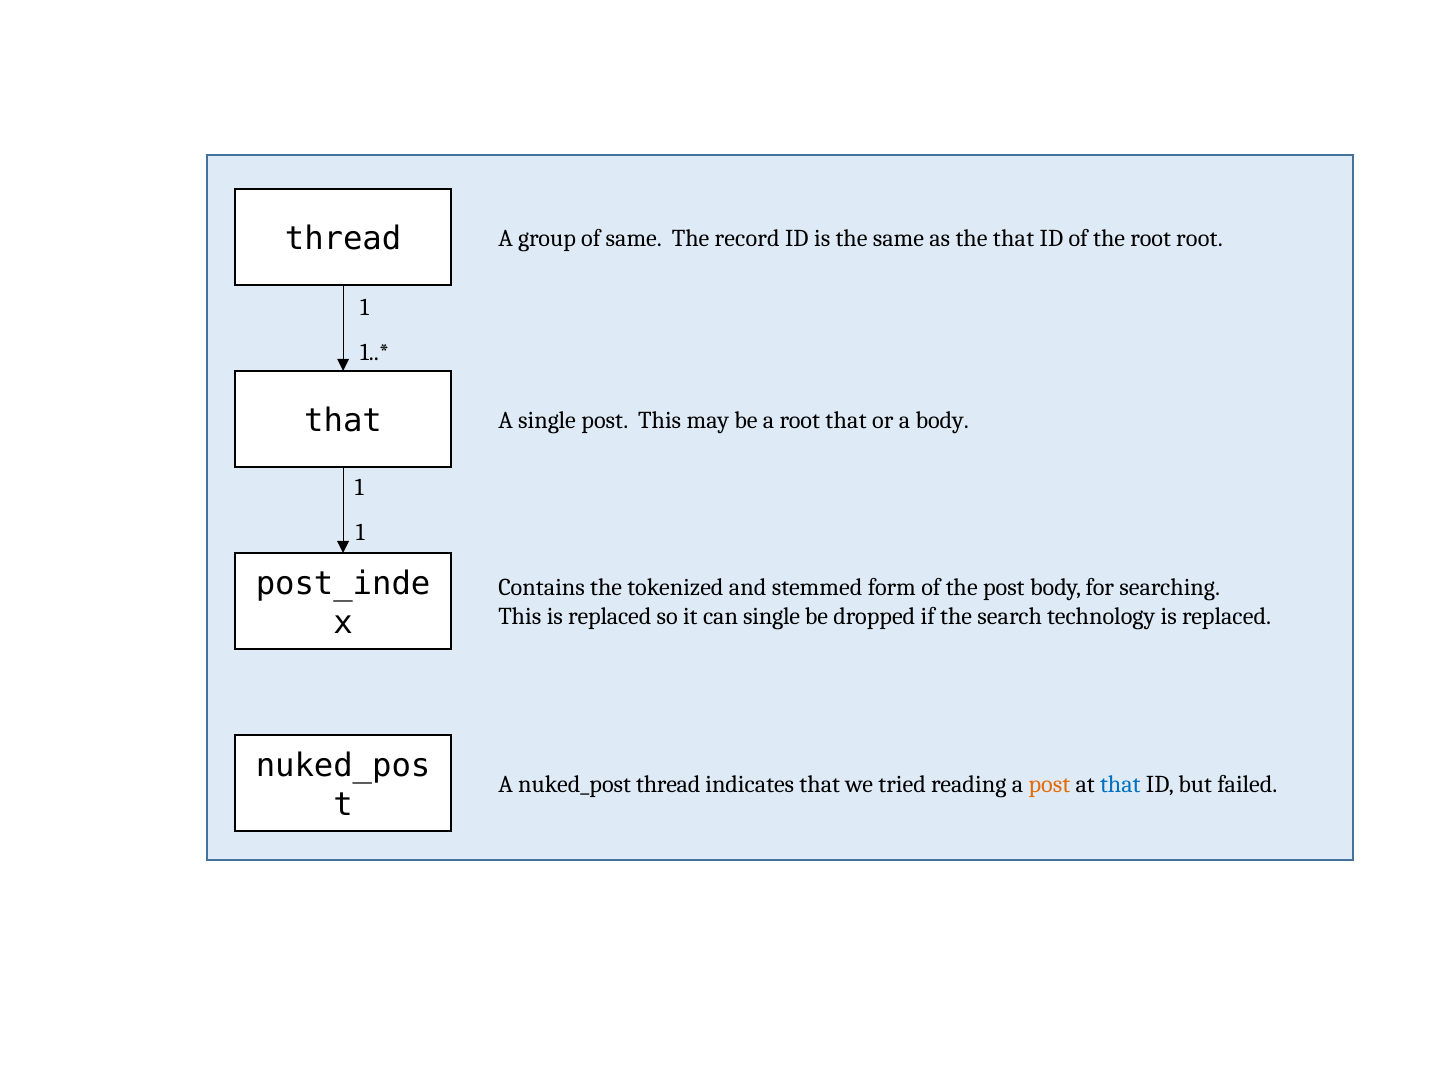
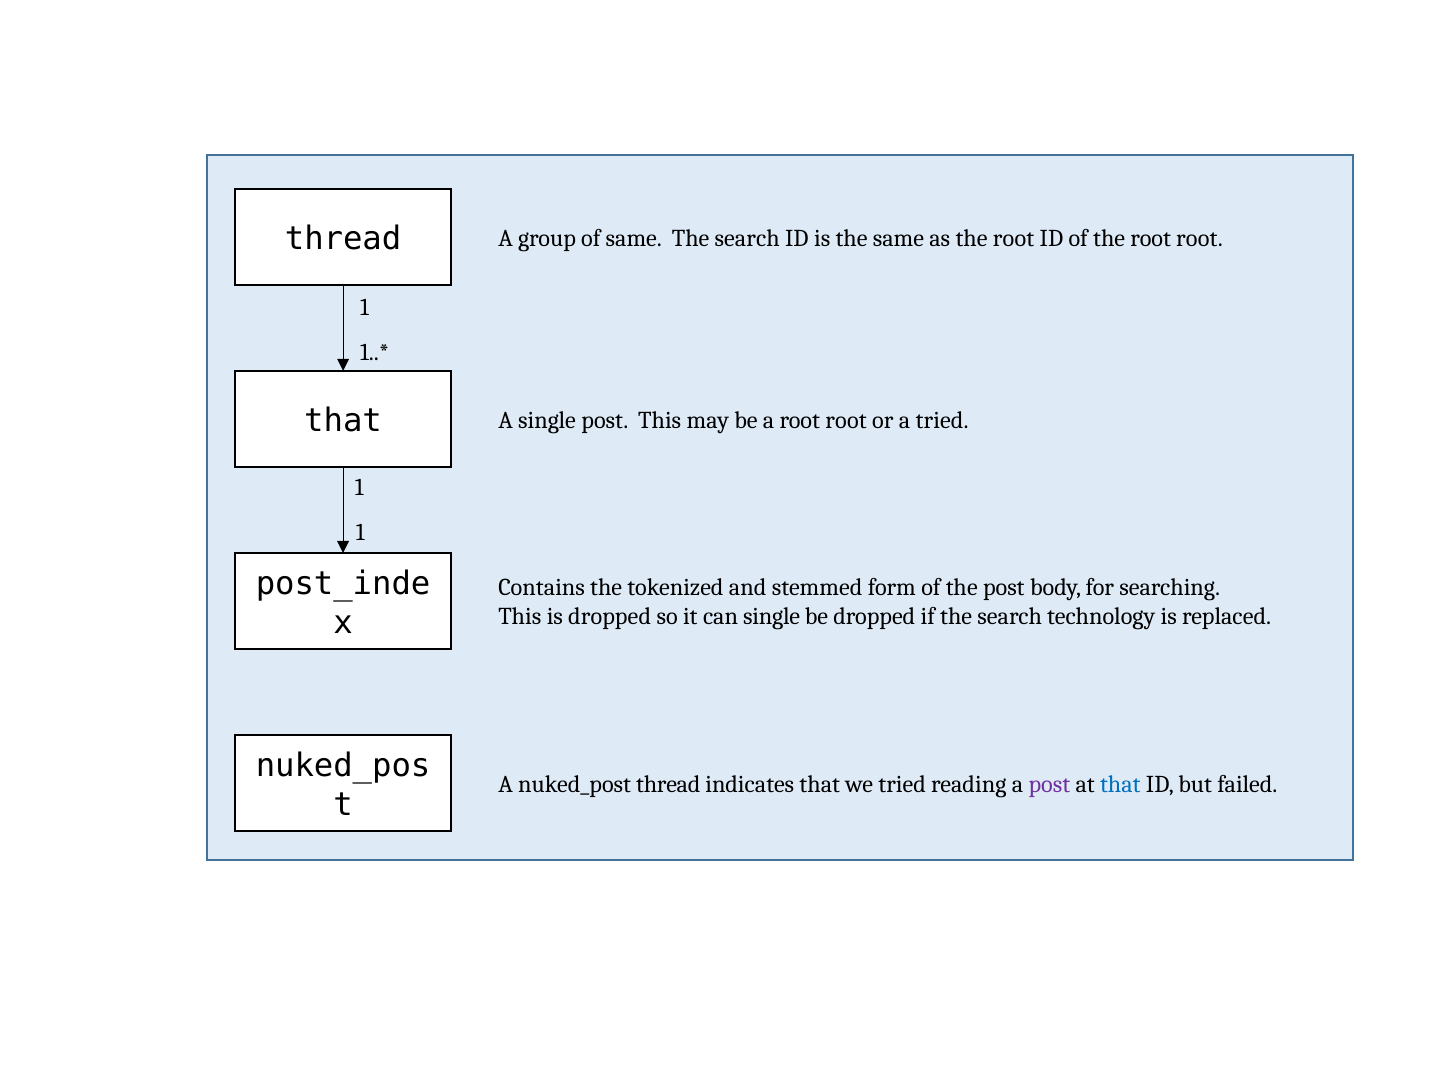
record: record -> search (747, 238)
as the that: that -> root (1014, 238)
a root that: that -> root (846, 420)
a body: body -> tried (942, 420)
This is replaced: replaced -> dropped (610, 617)
post colour: orange -> purple (1049, 785)
